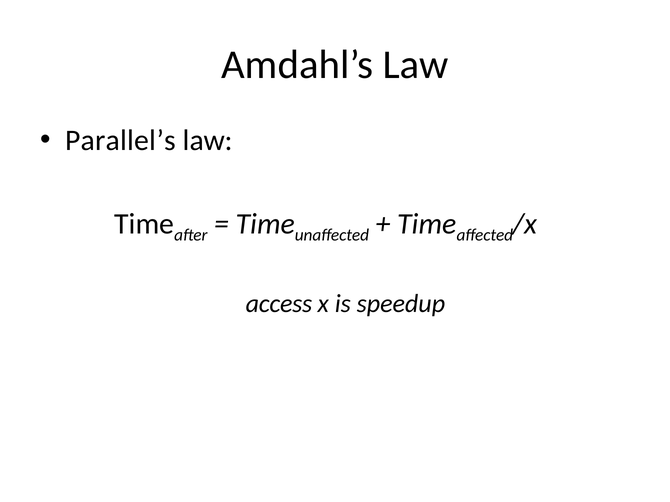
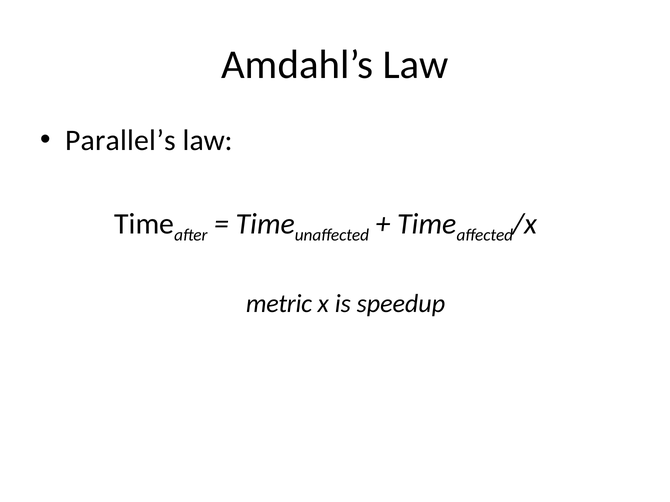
access: access -> metric (279, 304)
